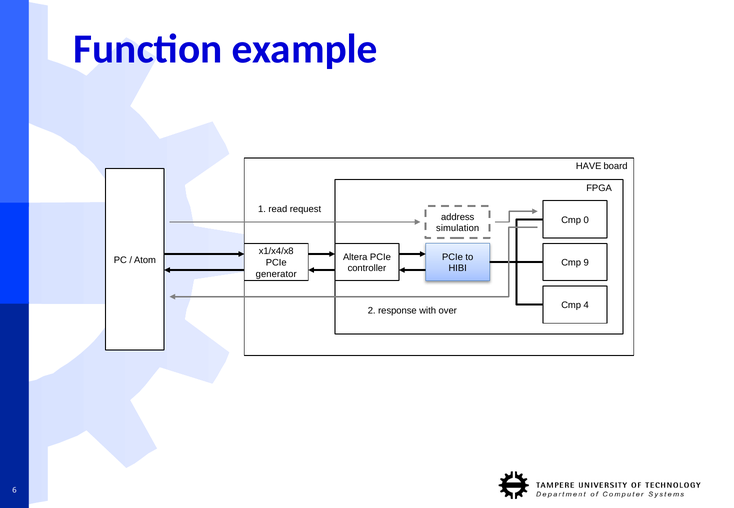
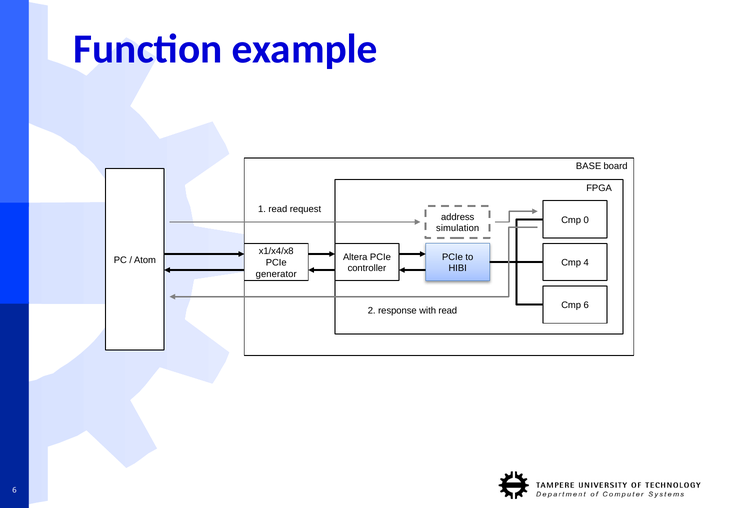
HAVE: HAVE -> BASE (589, 166)
9: 9 -> 4 (586, 263)
Cmp 4: 4 -> 6 (586, 305)
with over: over -> read (448, 311)
